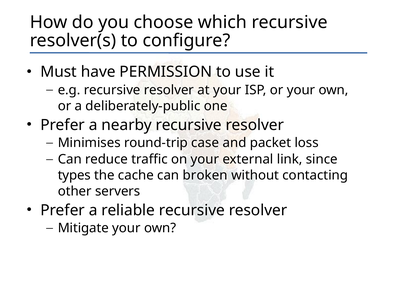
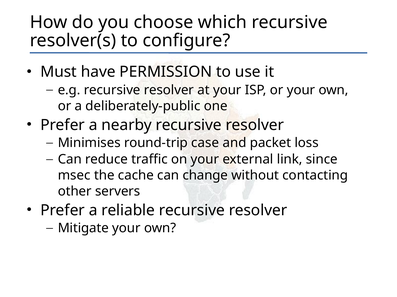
types: types -> msec (74, 176)
broken: broken -> change (205, 176)
